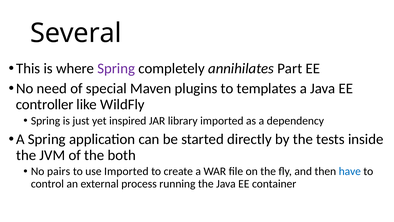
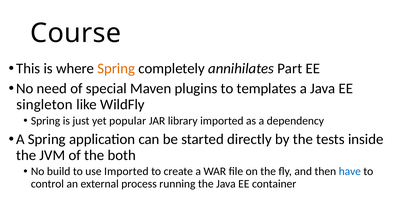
Several: Several -> Course (76, 33)
Spring colour: purple -> orange (116, 68)
controller: controller -> singleton (45, 104)
inspired: inspired -> popular (128, 121)
pairs: pairs -> build (59, 171)
